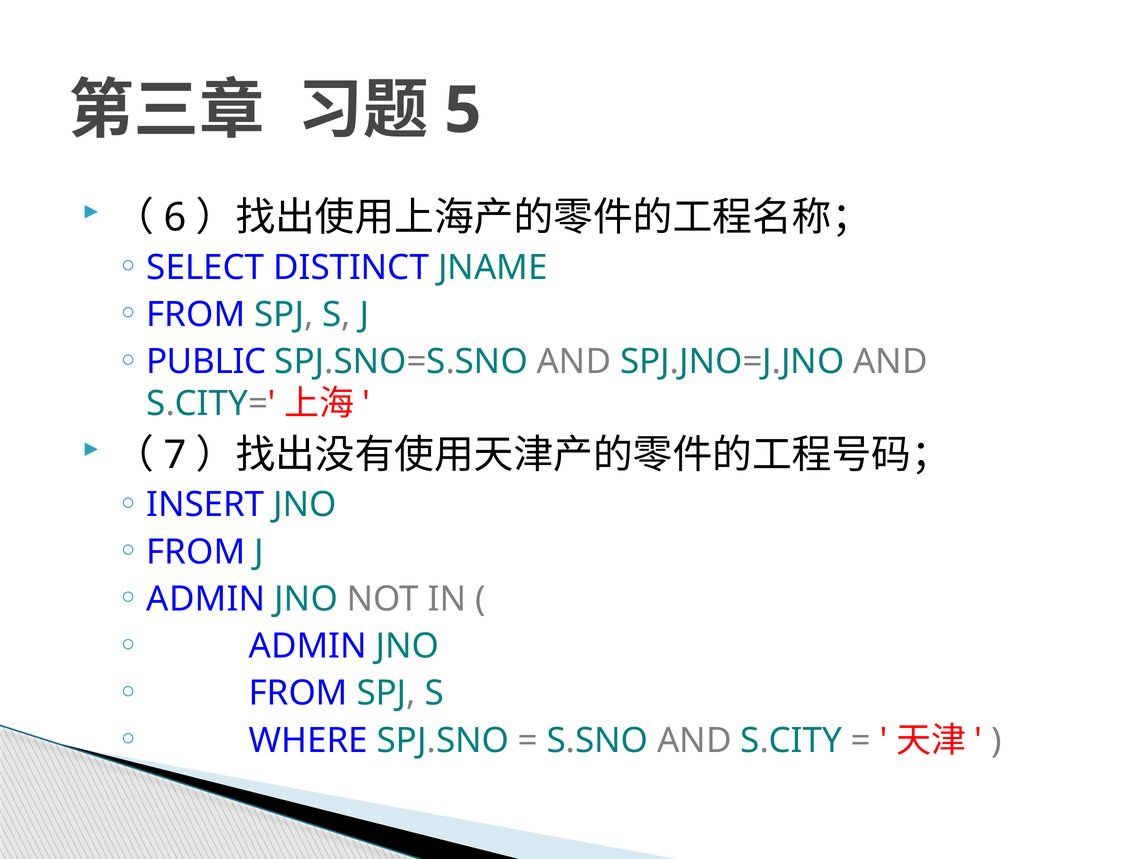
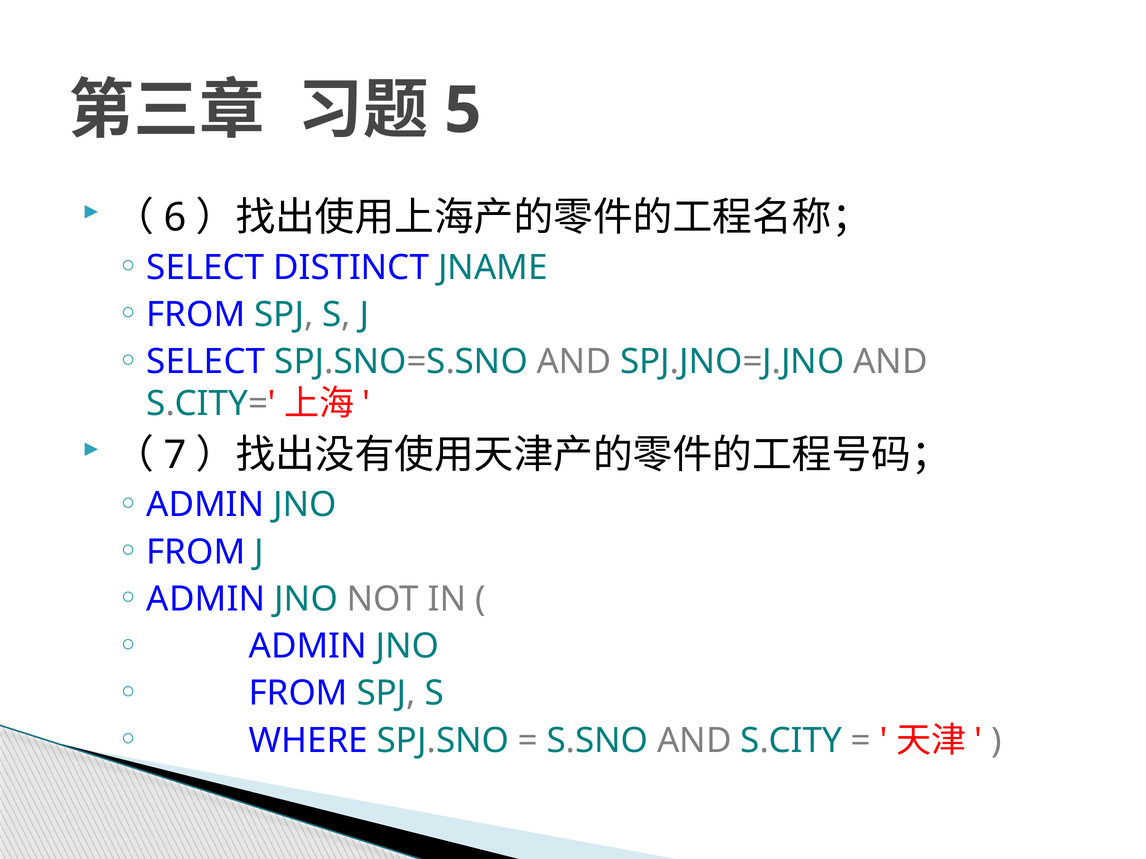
PUBLIC: PUBLIC -> SELECT (206, 362)
INSERT: INSERT -> ADMIN (205, 505)
